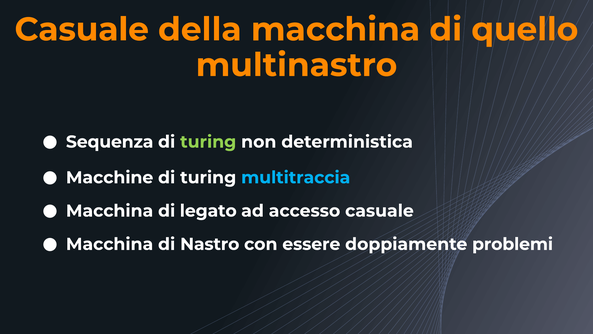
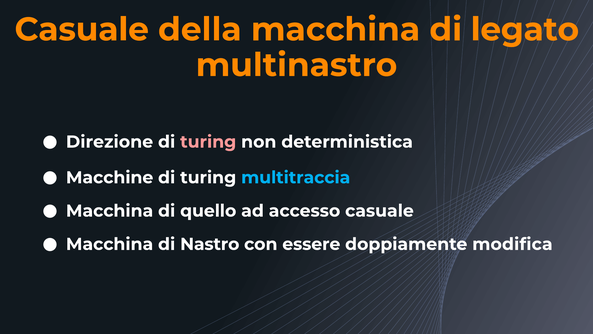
quello: quello -> legato (525, 30)
Sequenza: Sequenza -> Direzione (110, 142)
turing colour: light green -> pink (208, 142)
legato: legato -> quello (208, 211)
problemi: problemi -> modifica (512, 244)
